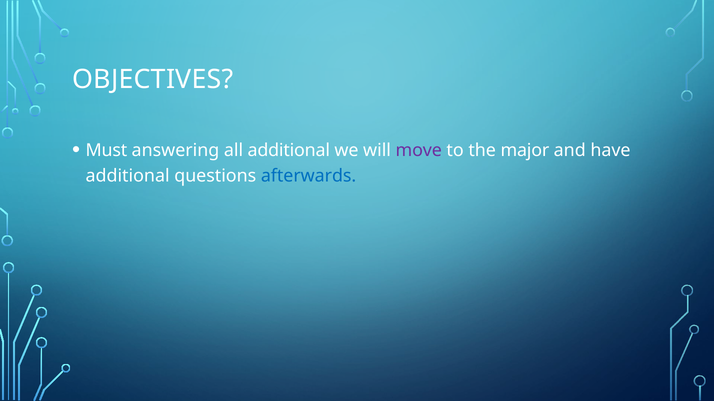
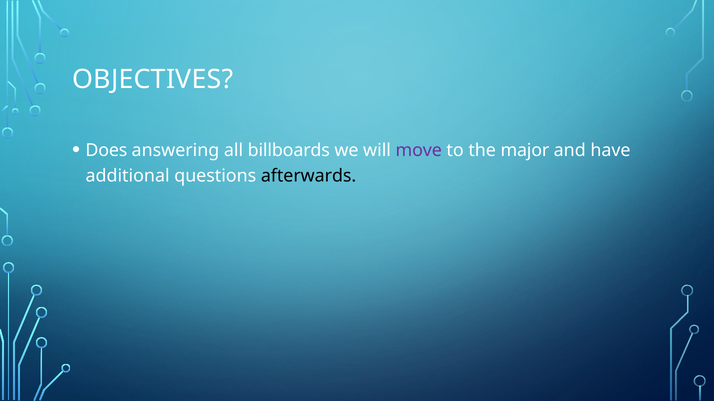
Must: Must -> Does (106, 151)
all additional: additional -> billboards (289, 151)
afterwards colour: blue -> black (309, 176)
